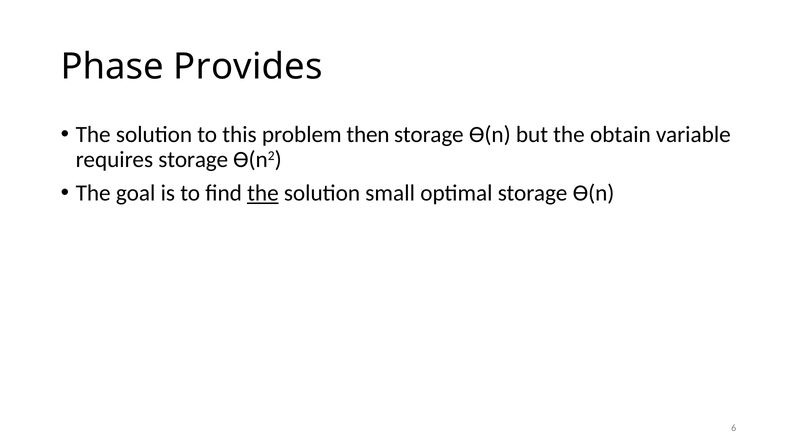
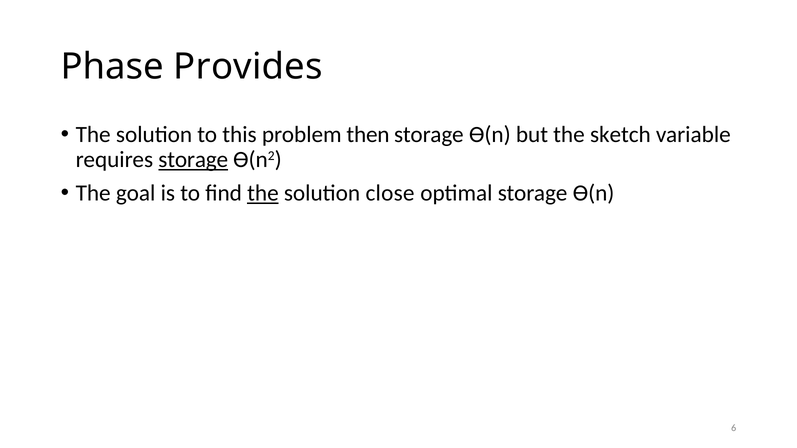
obtain: obtain -> sketch (620, 135)
storage underline: none -> present (193, 160)
small: small -> close (390, 193)
